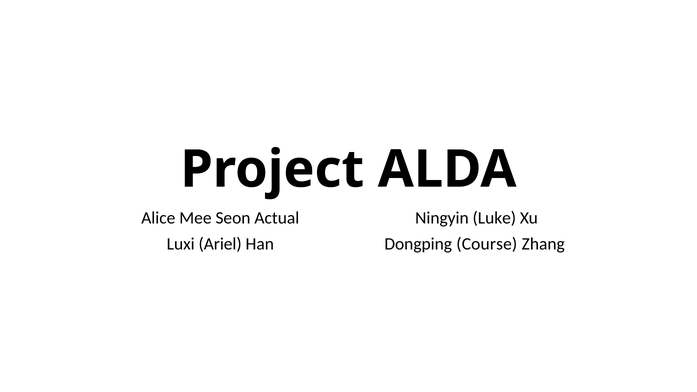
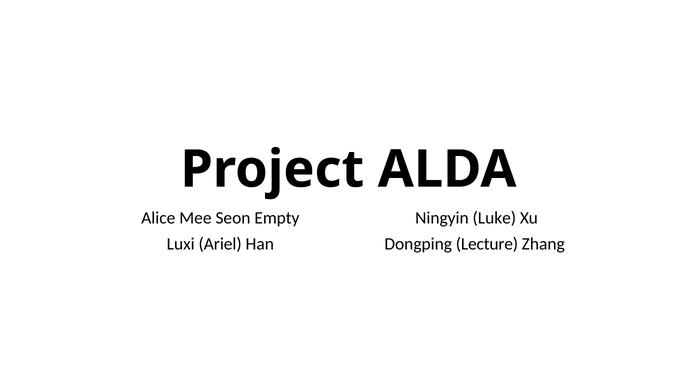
Actual: Actual -> Empty (277, 218)
Course: Course -> Lecture (487, 244)
